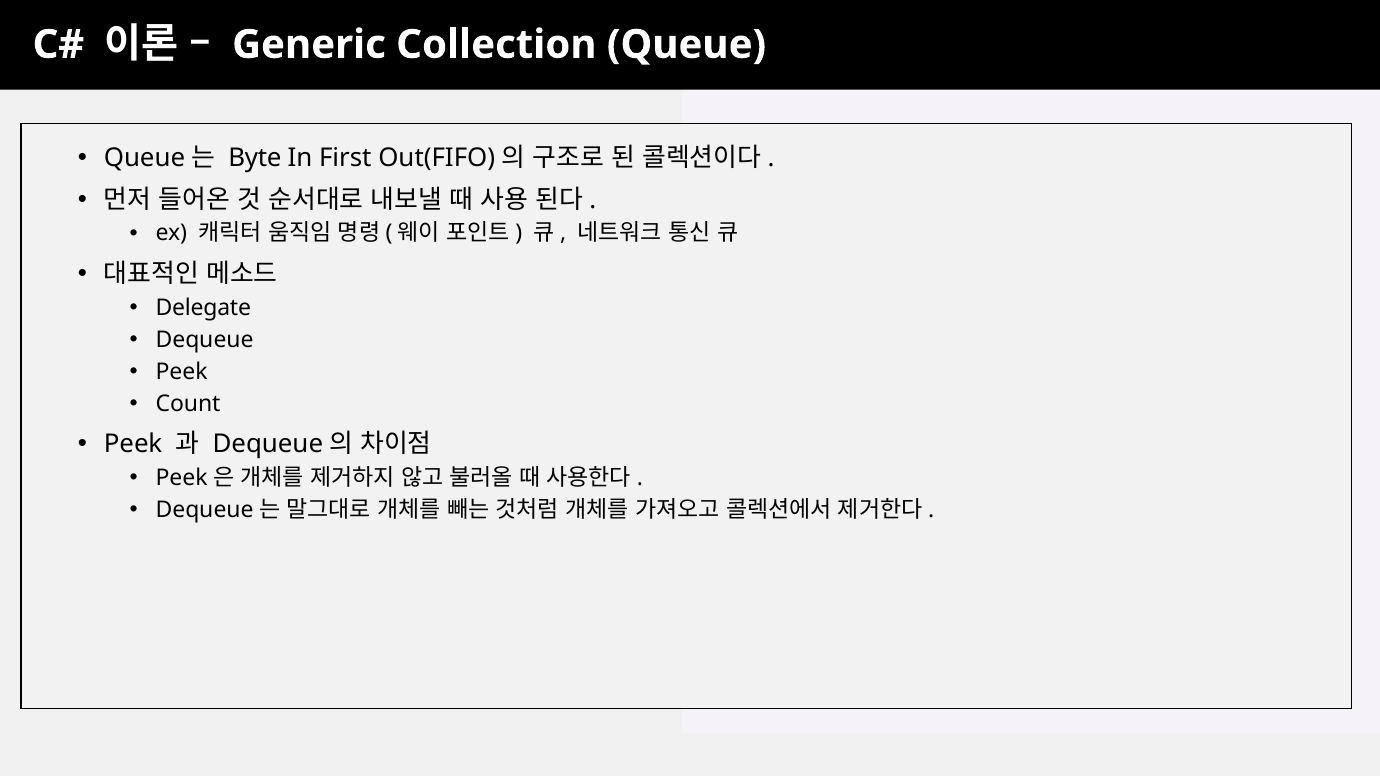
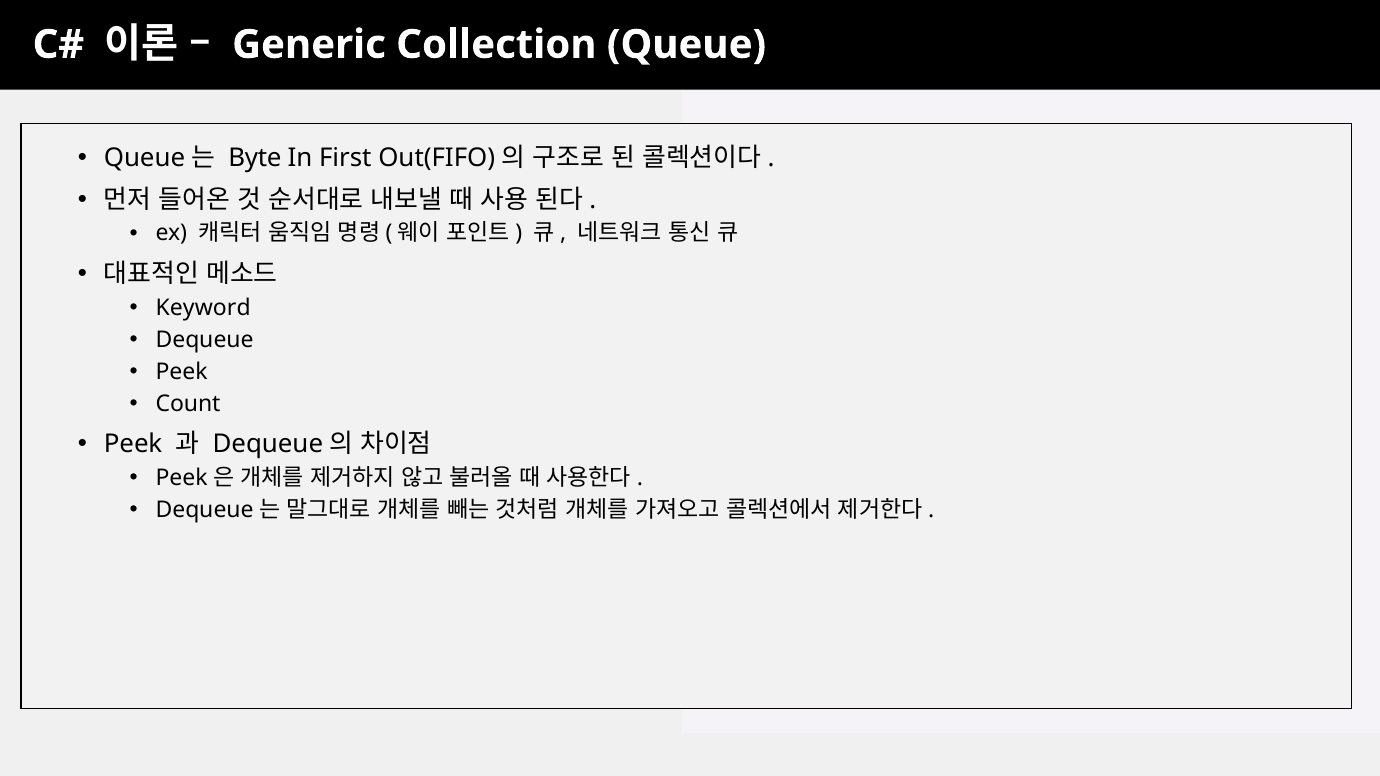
Delegate: Delegate -> Keyword (203, 308)
